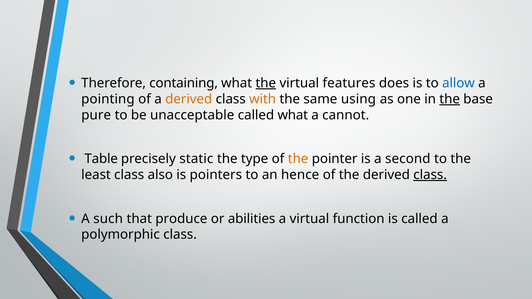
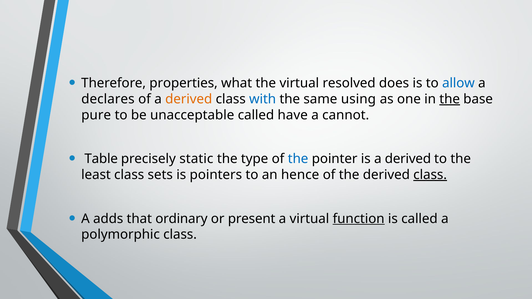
containing: containing -> properties (184, 83)
the underline: present -> none (266, 83)
features: features -> resolved (349, 83)
pointing: pointing -> declares (108, 99)
with colour: orange -> blue (263, 99)
called what: what -> have (293, 115)
the colour: orange -> blue (298, 159)
is a second: second -> derived (408, 159)
also: also -> sets (160, 175)
such: such -> adds (108, 219)
produce: produce -> ordinary (181, 219)
abilities: abilities -> present (252, 219)
function underline: none -> present (359, 219)
